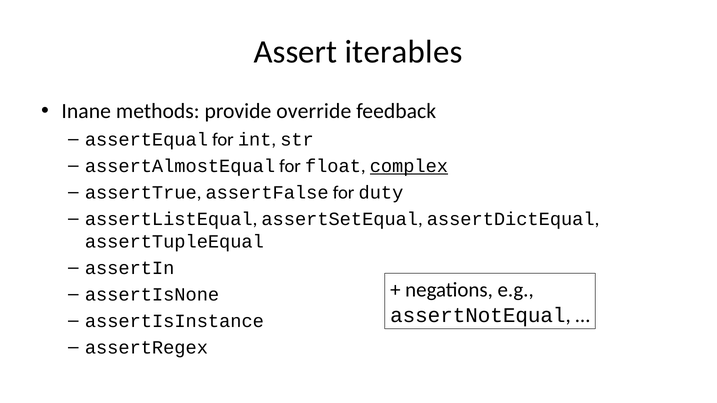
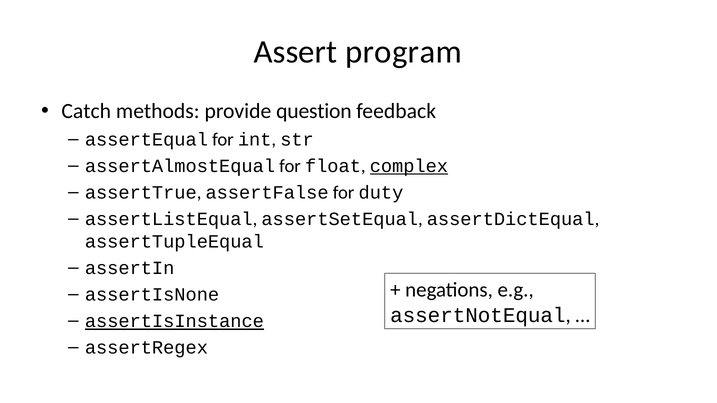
iterables: iterables -> program (404, 52)
Inane: Inane -> Catch (86, 111)
override: override -> question (314, 111)
assertIsInstance underline: none -> present (174, 321)
